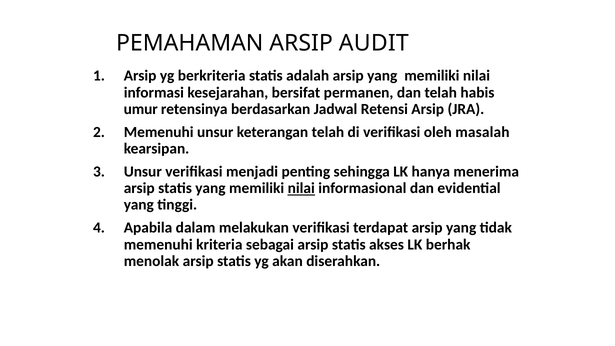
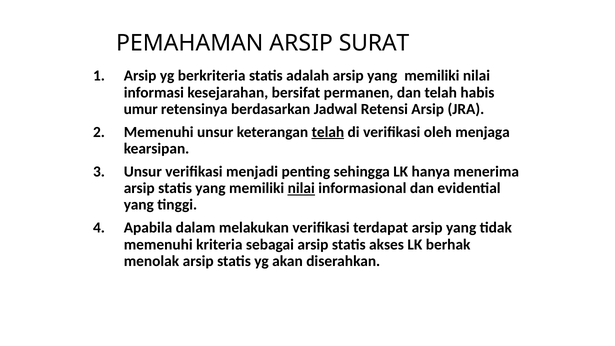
AUDIT: AUDIT -> SURAT (374, 43)
telah underline: none -> present (328, 132)
masalah: masalah -> menjaga (483, 132)
